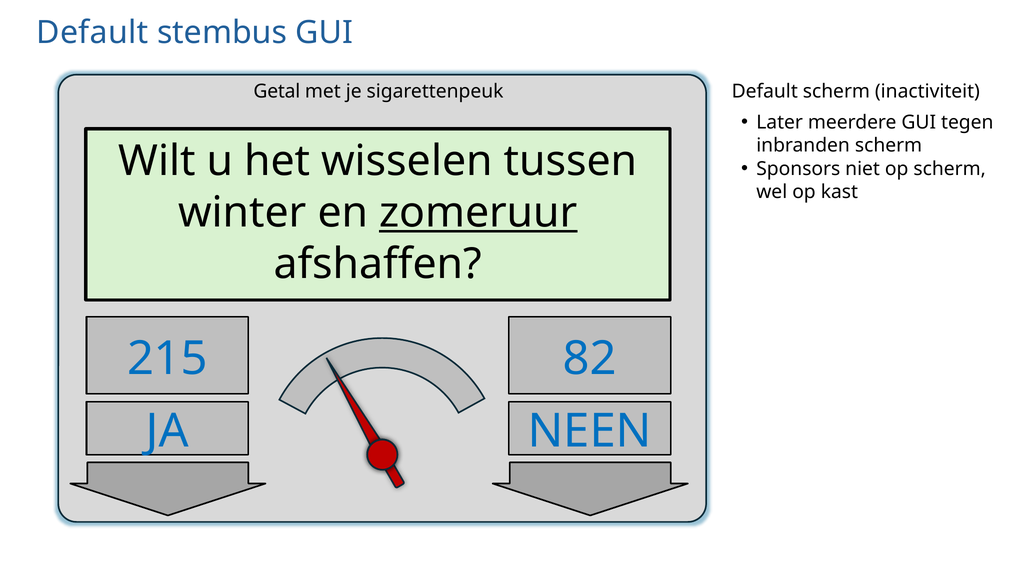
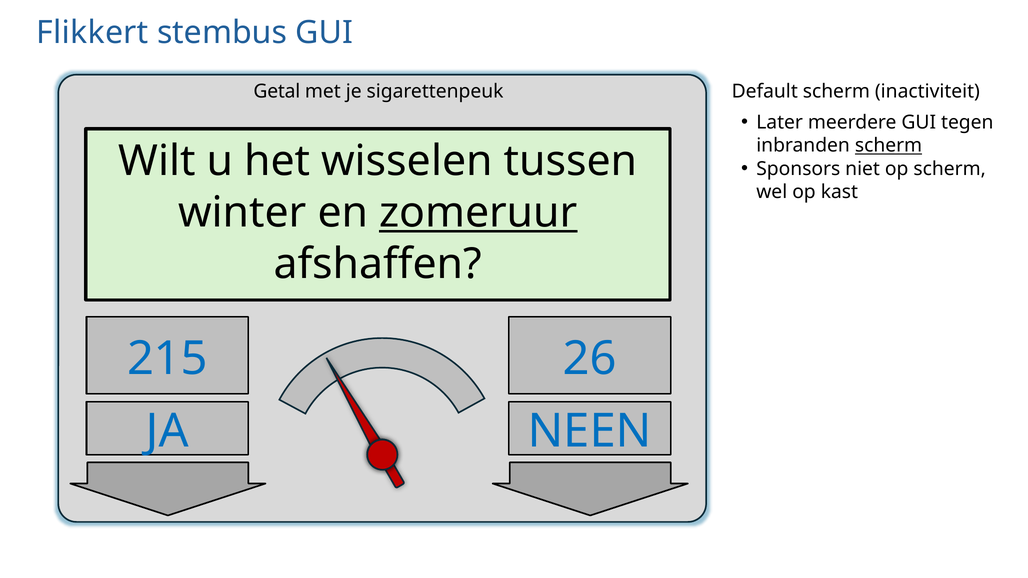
Default: Default -> Flikkert (92, 33)
scherm underline: none -> present (889, 146)
82: 82 -> 26 (590, 359)
